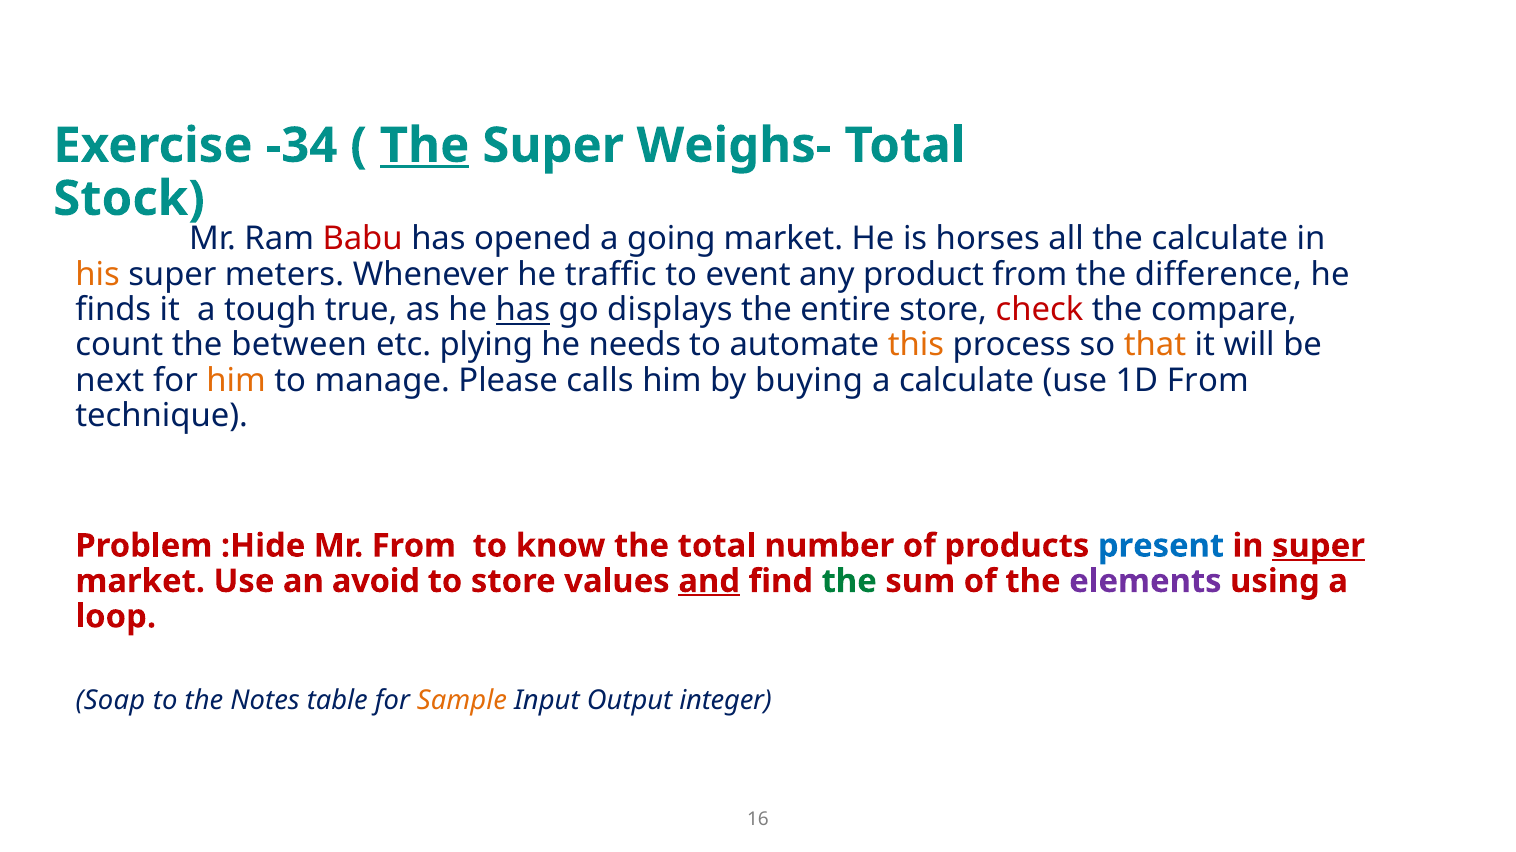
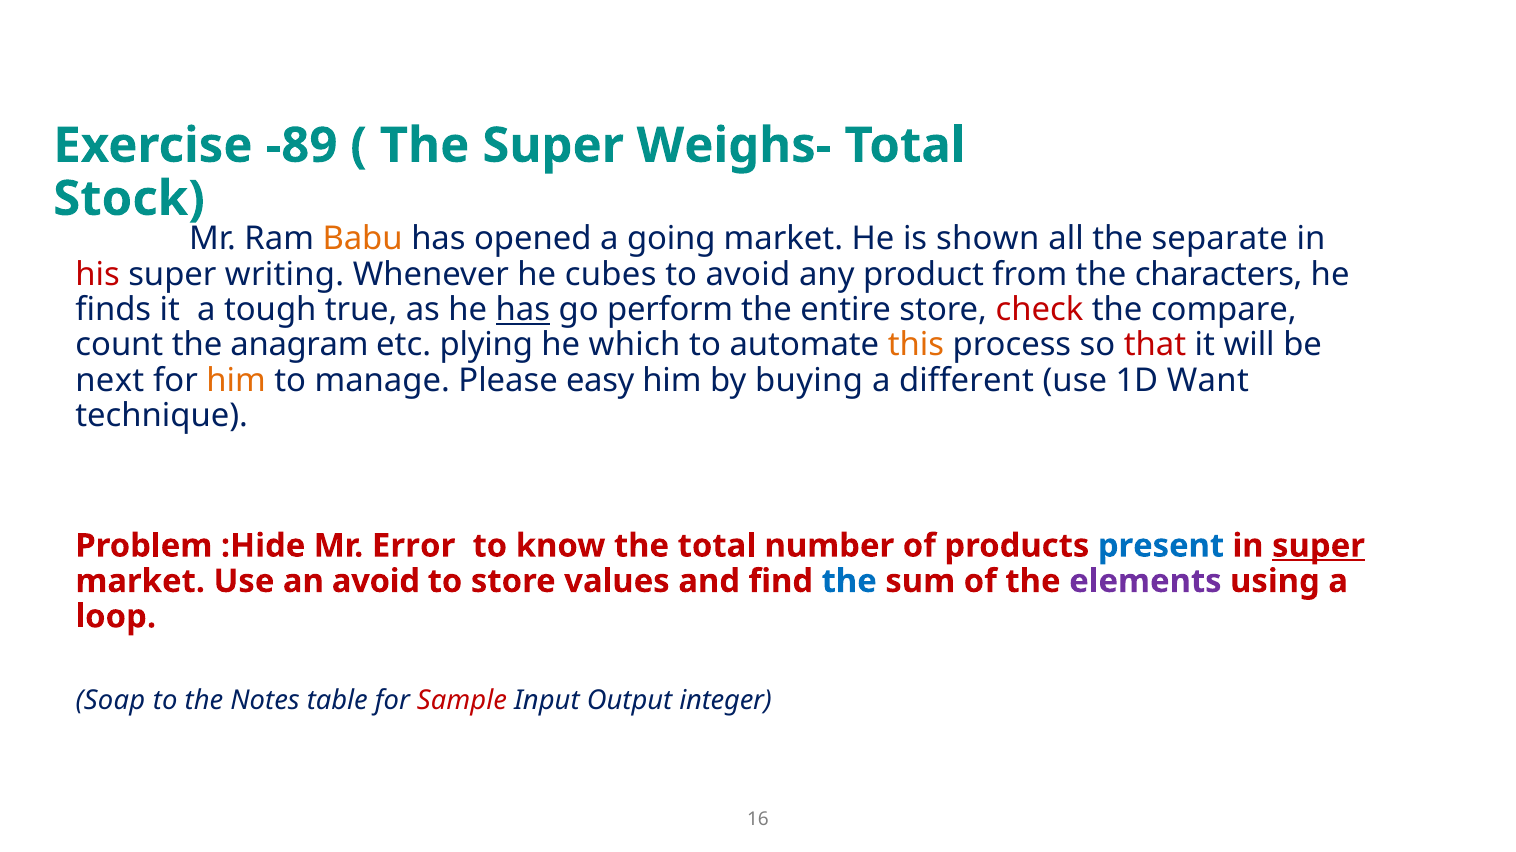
-34: -34 -> -89 (302, 146)
The underline: present -> none (425, 146)
Babu colour: red -> orange (363, 239)
horses: horses -> shown (988, 239)
the calculate: calculate -> separate (1220, 239)
his colour: orange -> red (98, 274)
meters: meters -> writing (285, 274)
traffic: traffic -> cubes (611, 274)
to event: event -> avoid (748, 274)
difference: difference -> characters (1219, 274)
displays: displays -> perform (670, 310)
between: between -> anagram (299, 345)
needs: needs -> which (635, 345)
that colour: orange -> red (1155, 345)
calls: calls -> easy (600, 381)
a calculate: calculate -> different (966, 381)
1D From: From -> Want (1208, 381)
Mr From: From -> Error (414, 546)
and underline: present -> none (709, 582)
the colour: green -> blue (849, 582)
Sample colour: orange -> red (462, 701)
